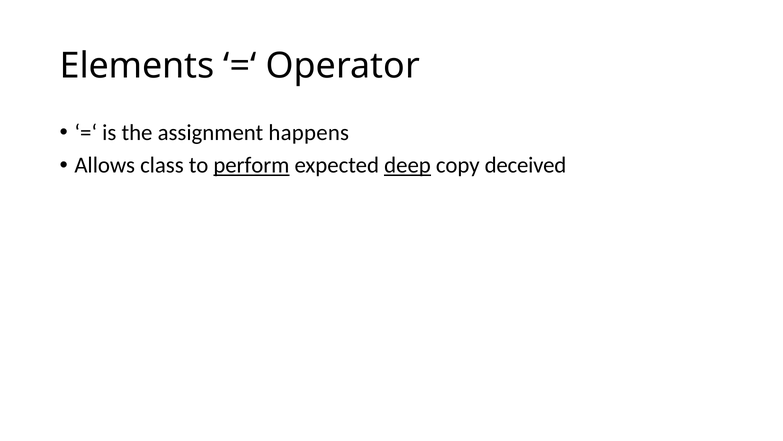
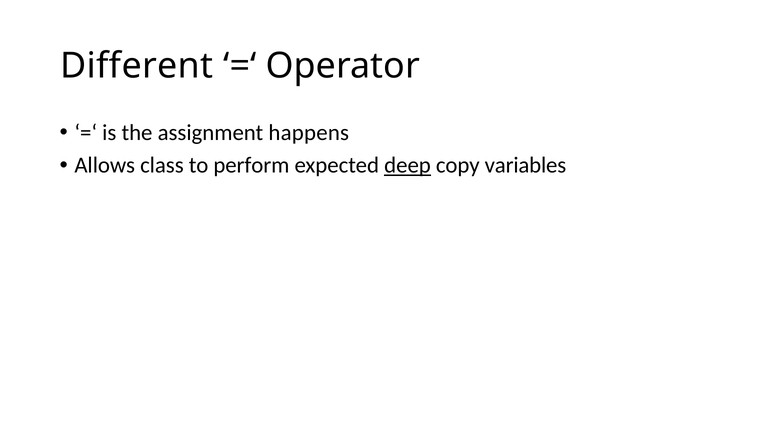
Elements: Elements -> Different (137, 66)
perform underline: present -> none (251, 165)
deceived: deceived -> variables (525, 165)
